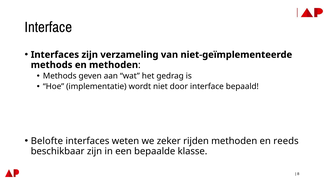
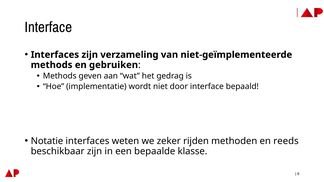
en methoden: methoden -> gebruiken (114, 65)
Belofte: Belofte -> Notatie (47, 141)
